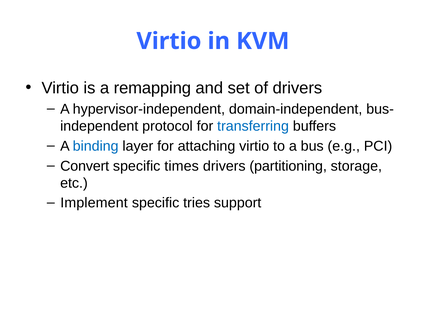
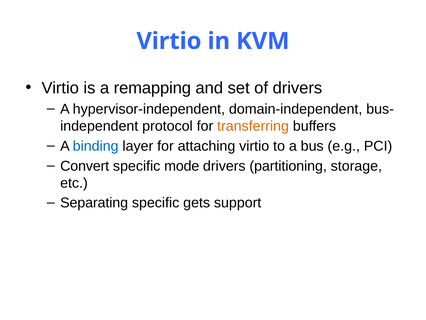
transferring colour: blue -> orange (253, 126)
times: times -> mode (182, 166)
Implement: Implement -> Separating (94, 203)
tries: tries -> gets (197, 203)
